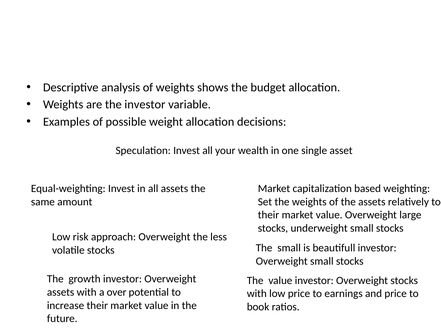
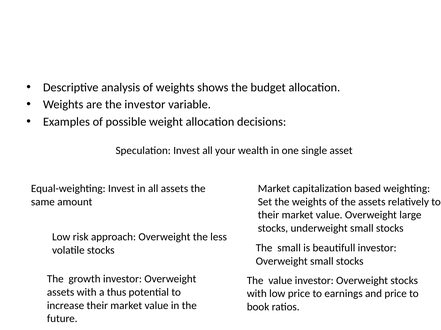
over: over -> thus (117, 293)
